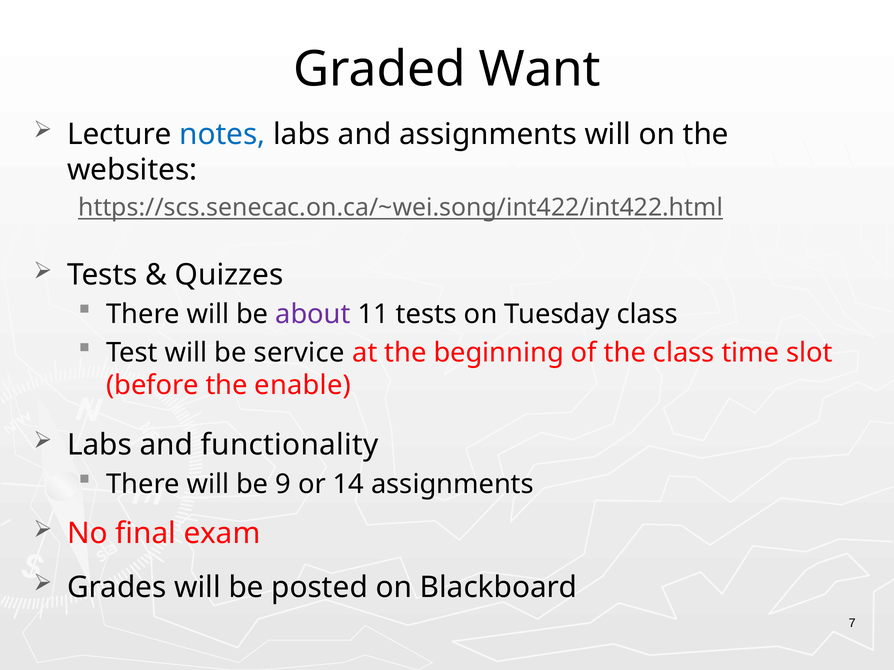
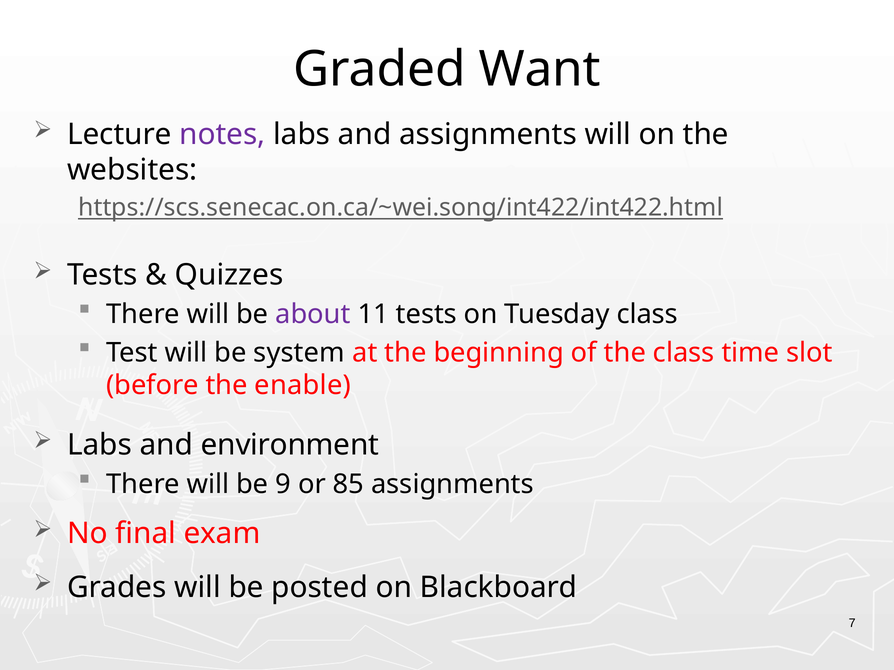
notes colour: blue -> purple (222, 134)
service: service -> system (299, 353)
functionality: functionality -> environment (290, 445)
14: 14 -> 85 (348, 485)
